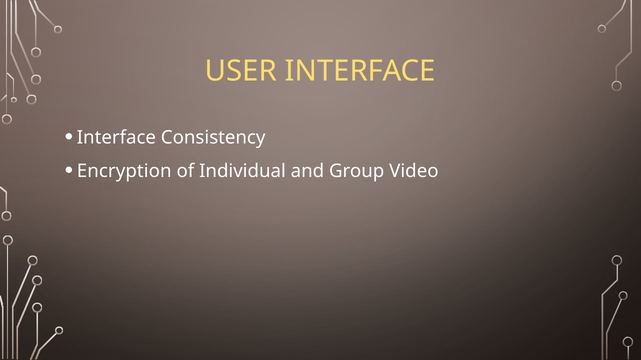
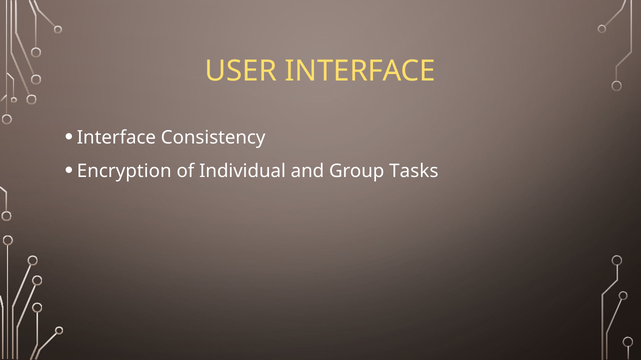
Video: Video -> Tasks (414, 171)
